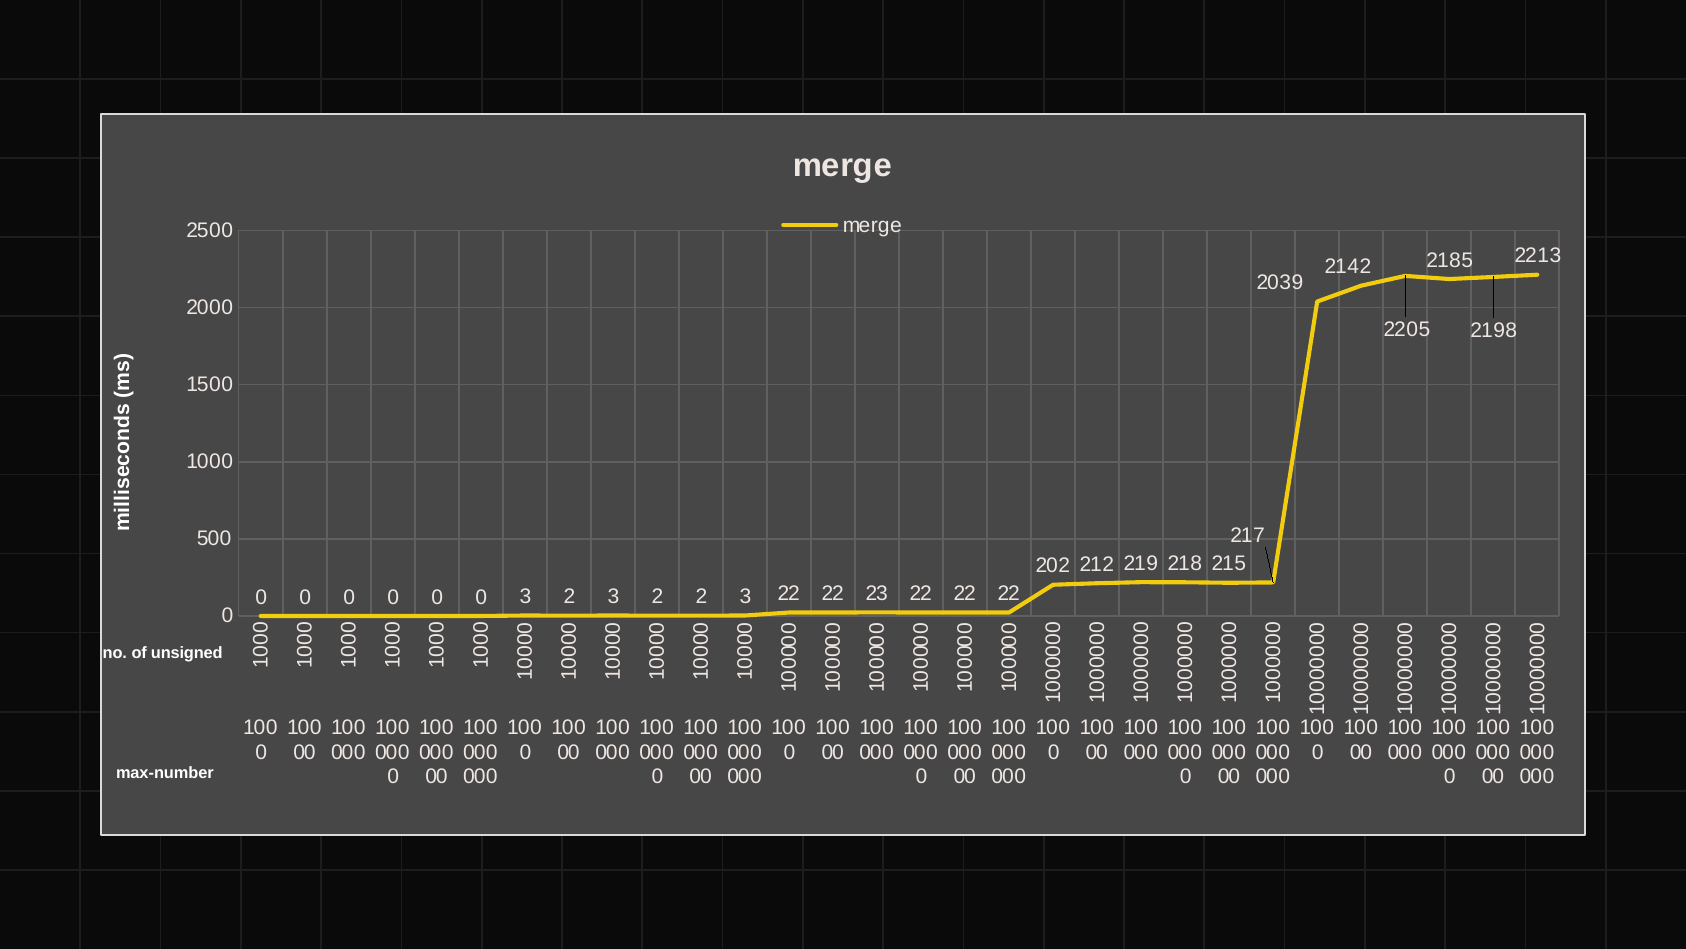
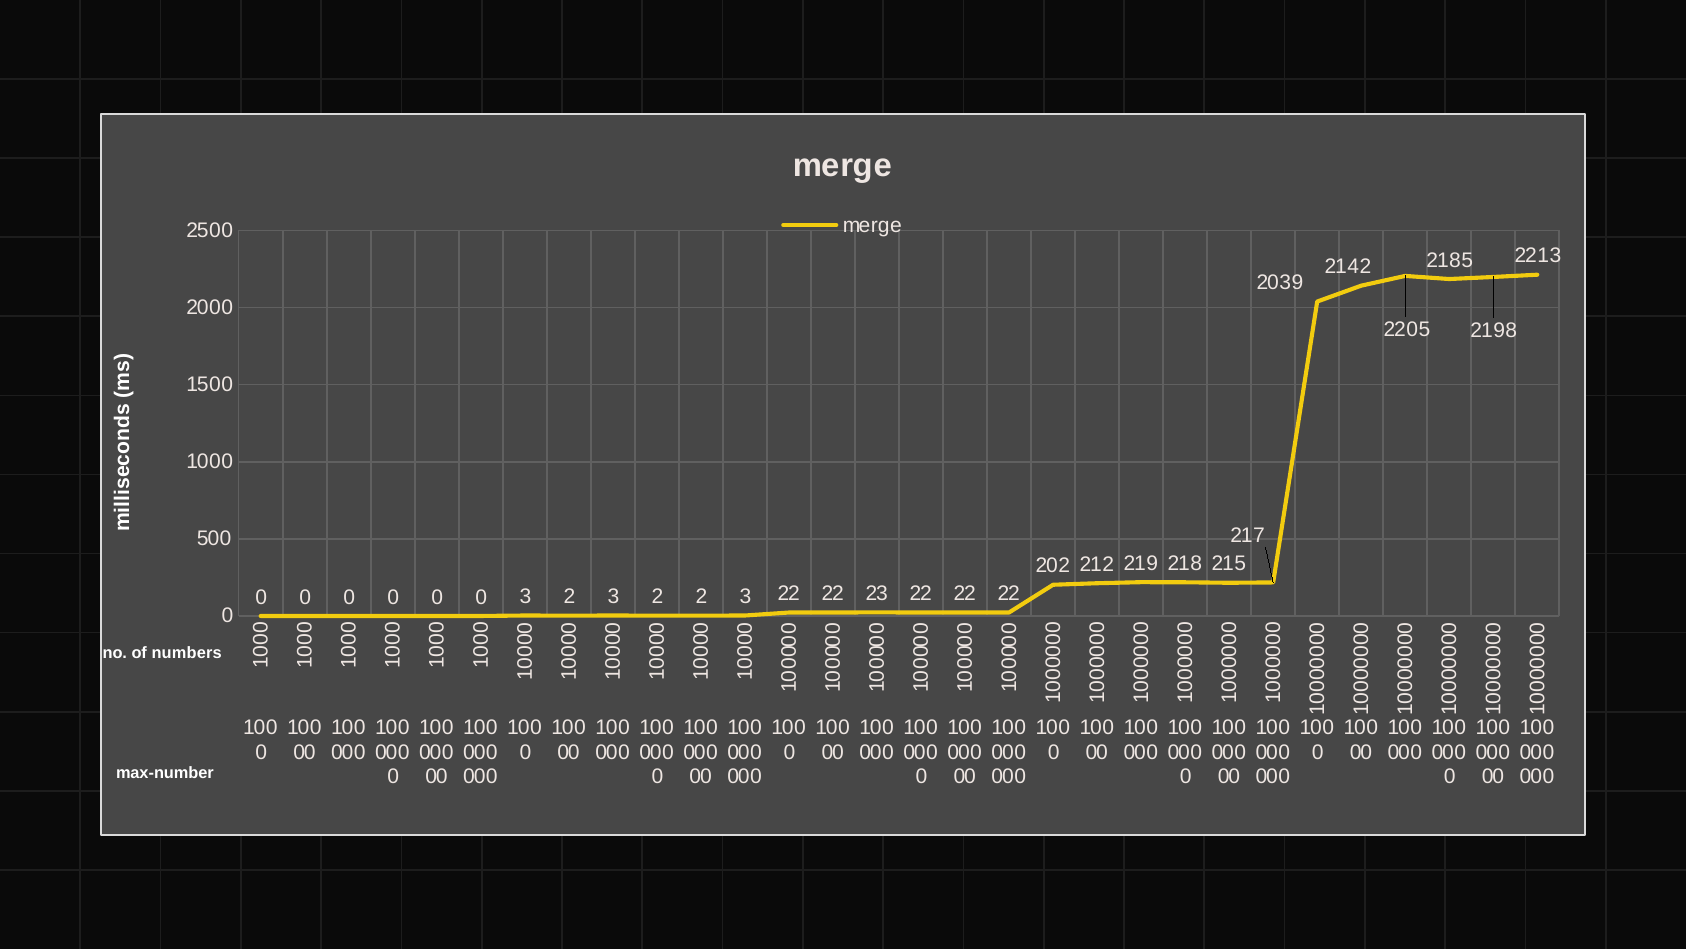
unsigned: unsigned -> numbers (187, 653)
